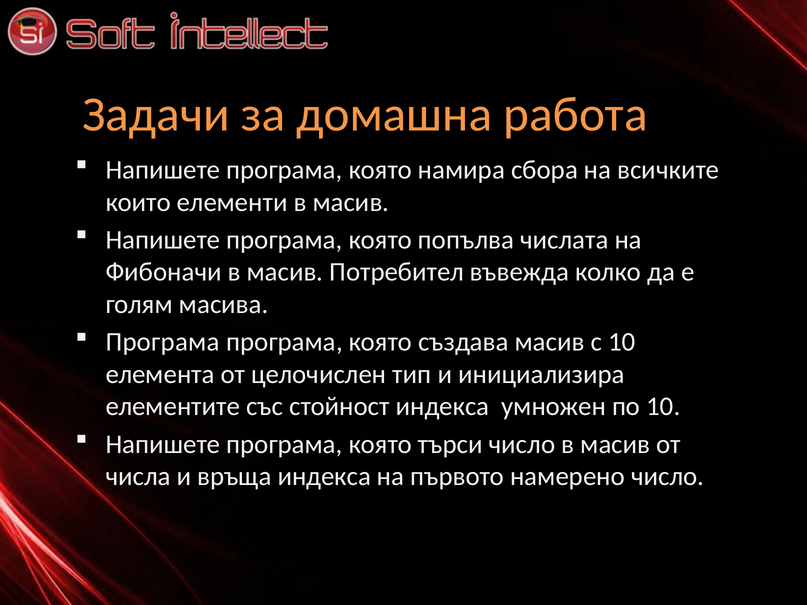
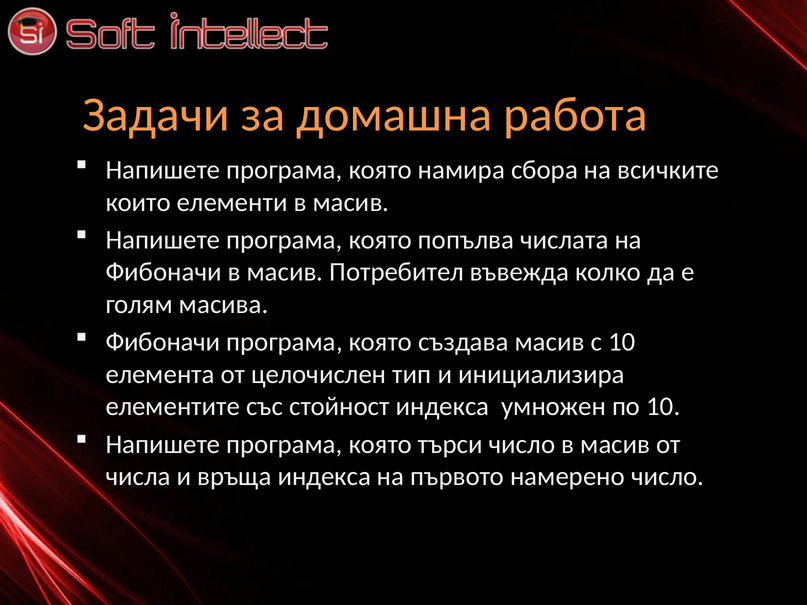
Програма: Програма -> Фибоначи (163, 342)
